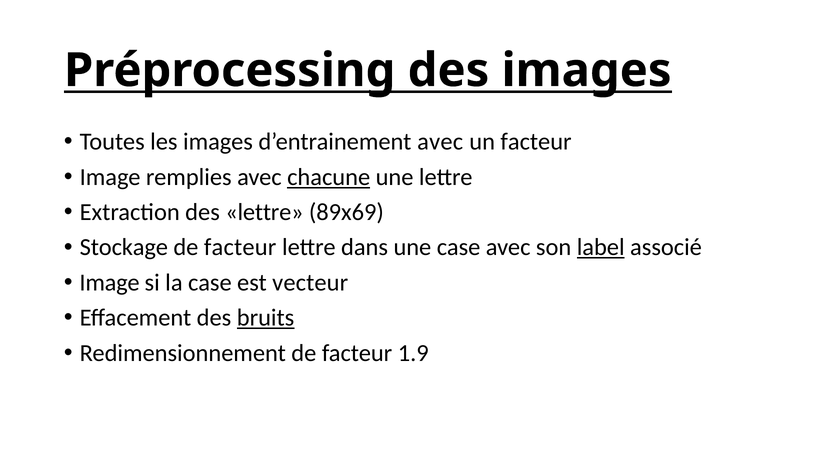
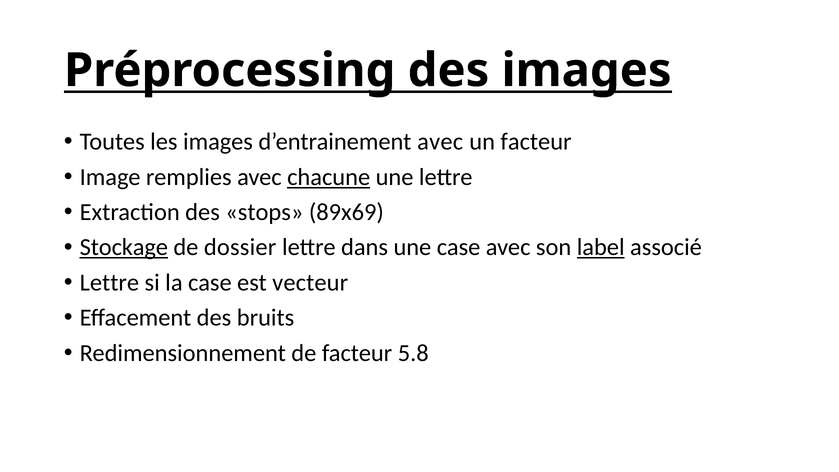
des lettre: lettre -> stops (264, 212)
Stockage underline: none -> present (124, 247)
facteur: facteur -> dossier (240, 247)
Image: Image -> Lettre (109, 283)
bruits underline: present -> none (266, 318)
1.9: 1.9 -> 5.8 (413, 353)
